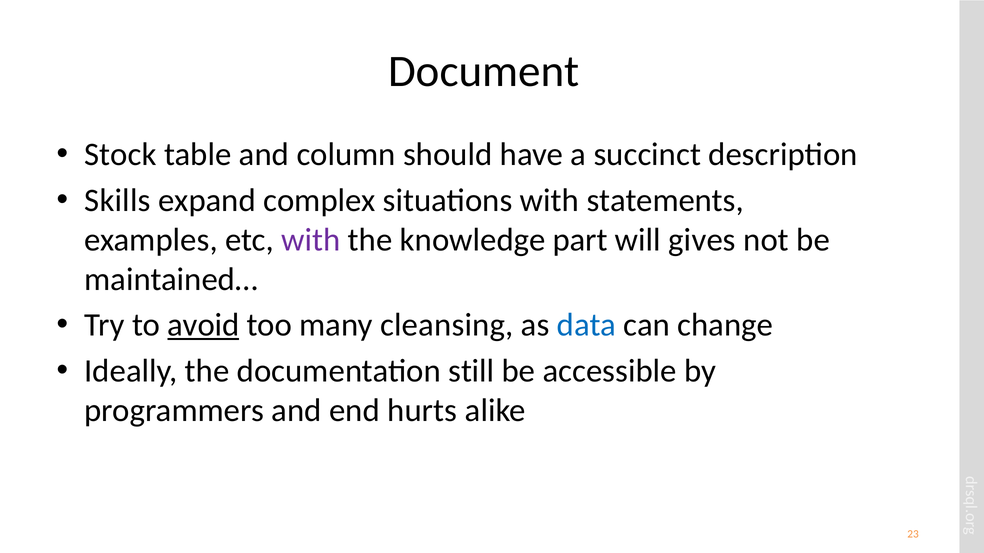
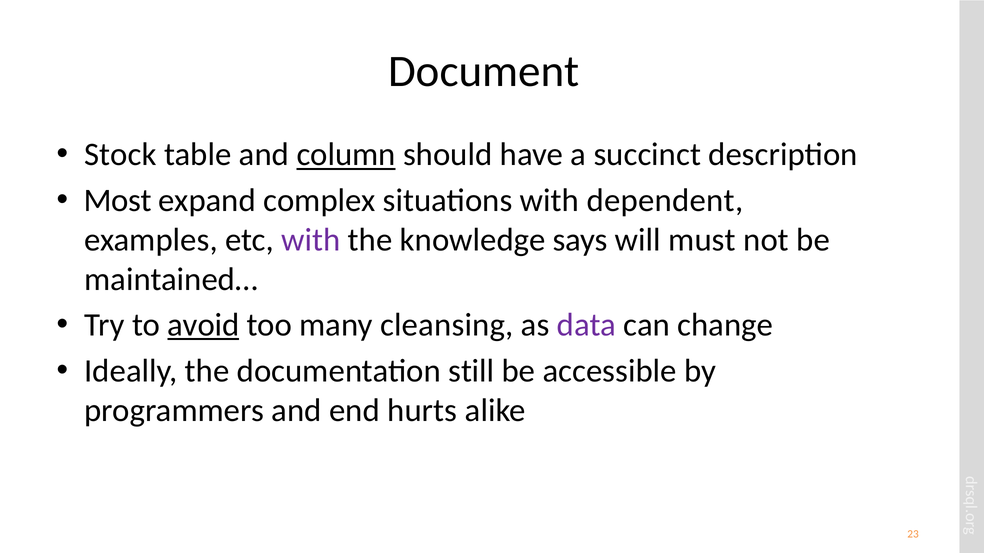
column underline: none -> present (346, 155)
Skills: Skills -> Most (118, 201)
statements: statements -> dependent (665, 201)
part: part -> says (580, 240)
gives: gives -> must (702, 240)
data colour: blue -> purple (587, 325)
